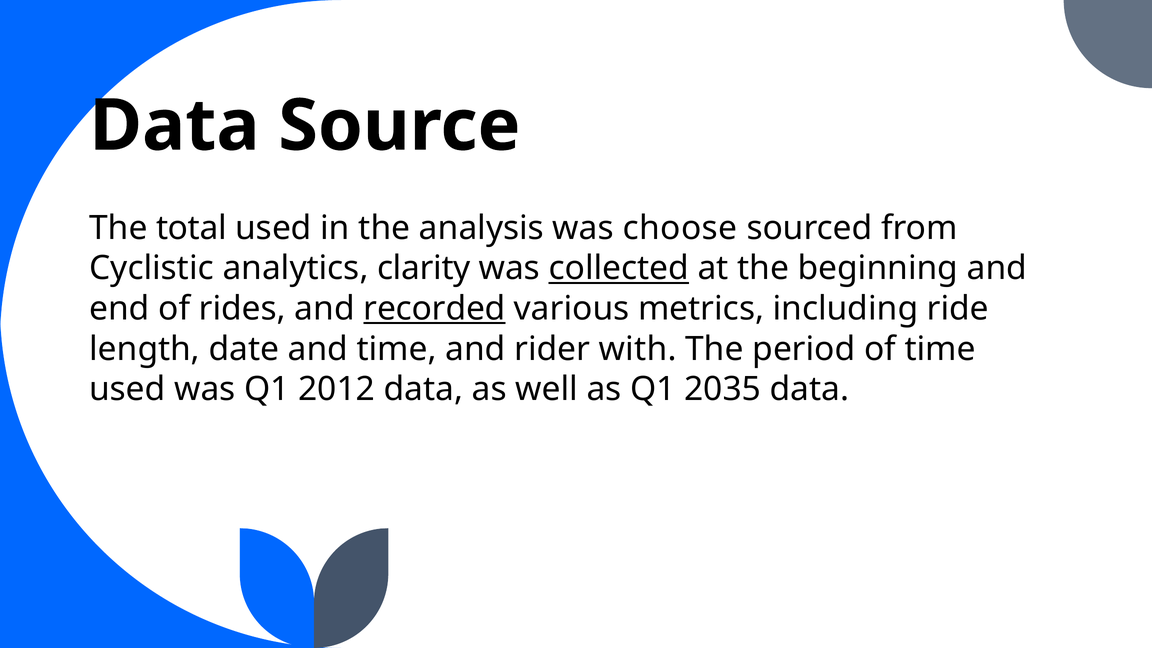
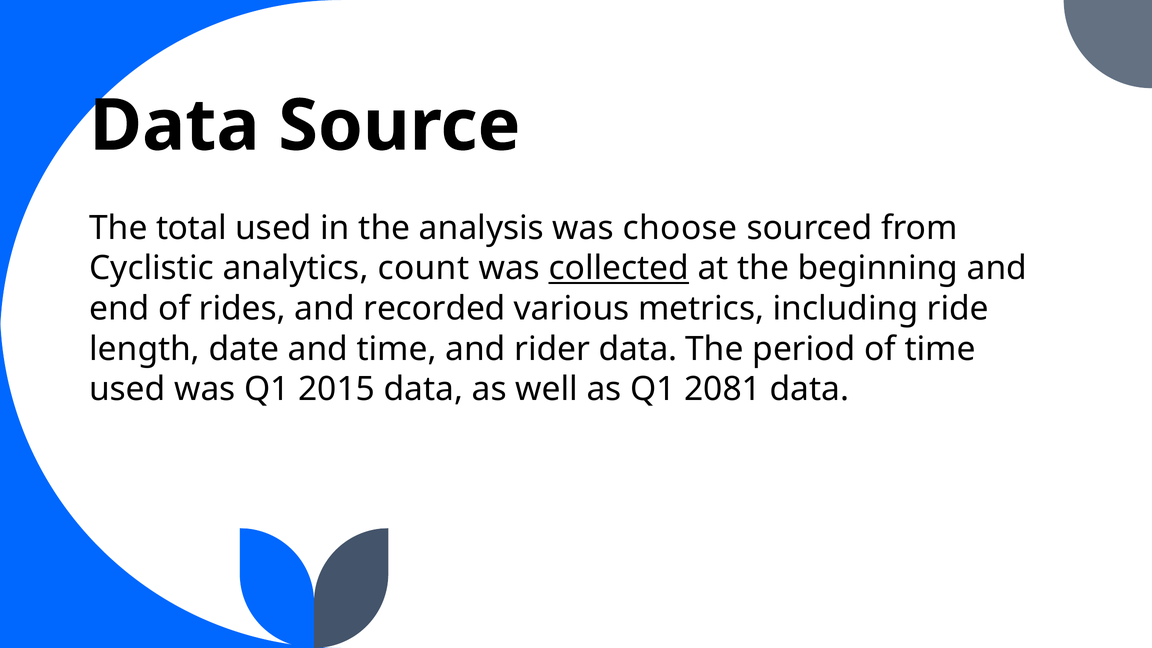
clarity: clarity -> count (423, 268)
recorded underline: present -> none (434, 309)
rider with: with -> data (638, 349)
2012: 2012 -> 2015 (337, 389)
2035: 2035 -> 2081 (723, 389)
